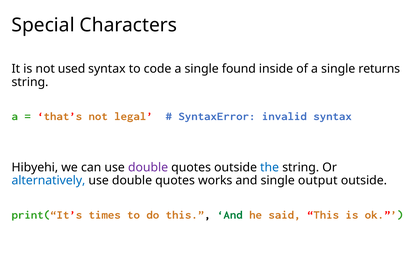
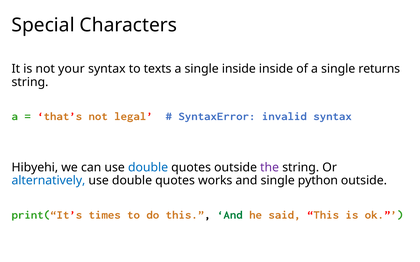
used: used -> your (71, 69)
code: code -> texts (158, 69)
single found: found -> inside (239, 69)
double colour: purple -> blue (148, 168)
the colour: blue -> purple (270, 168)
output: output -> python (318, 181)
